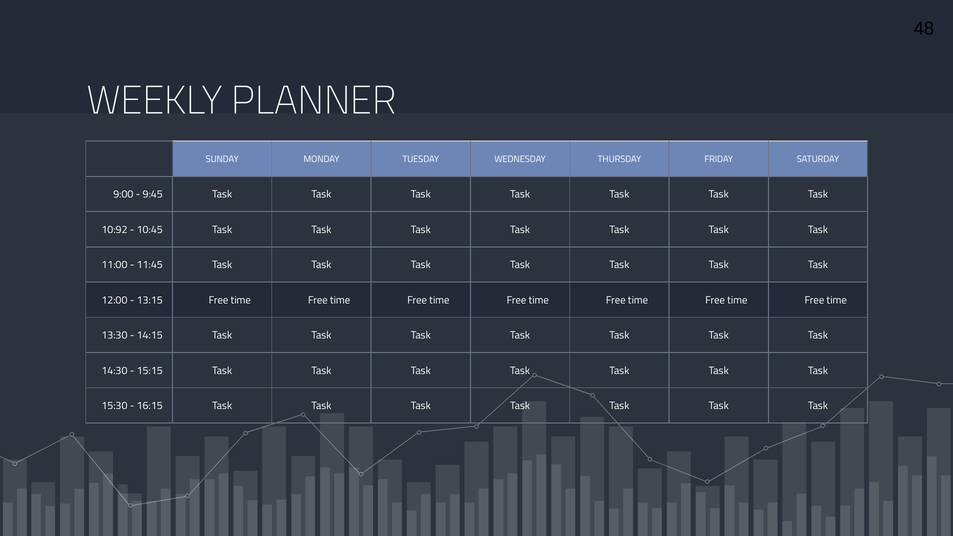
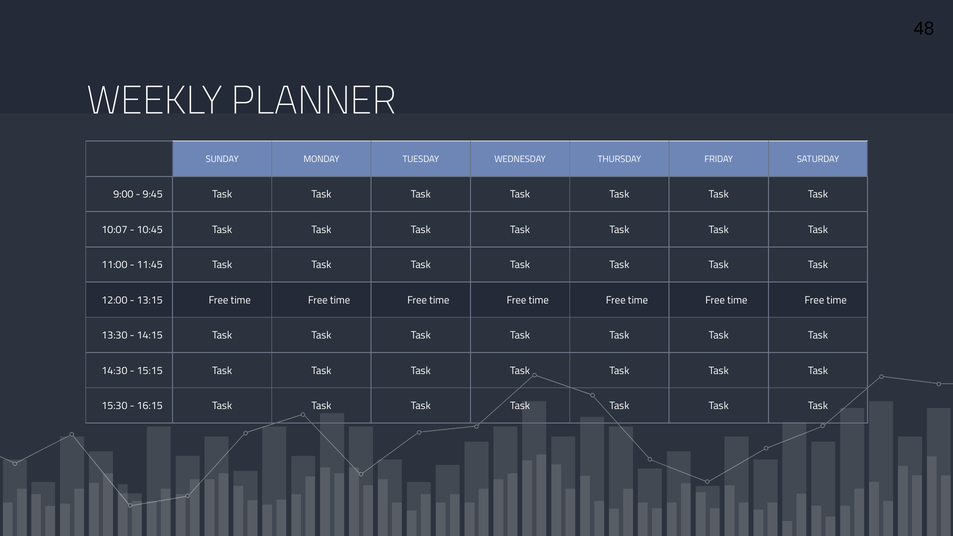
10:92: 10:92 -> 10:07 (114, 230)
